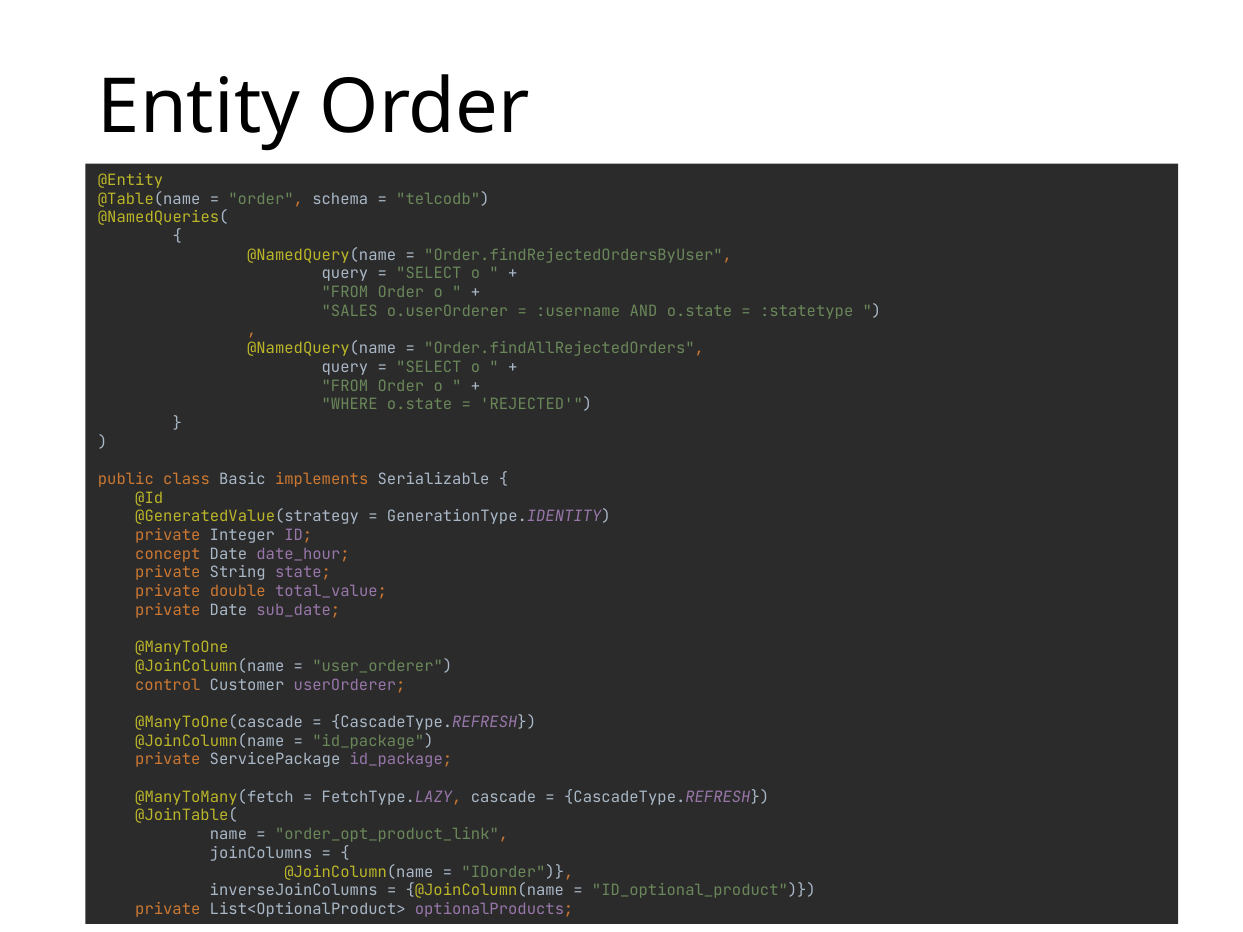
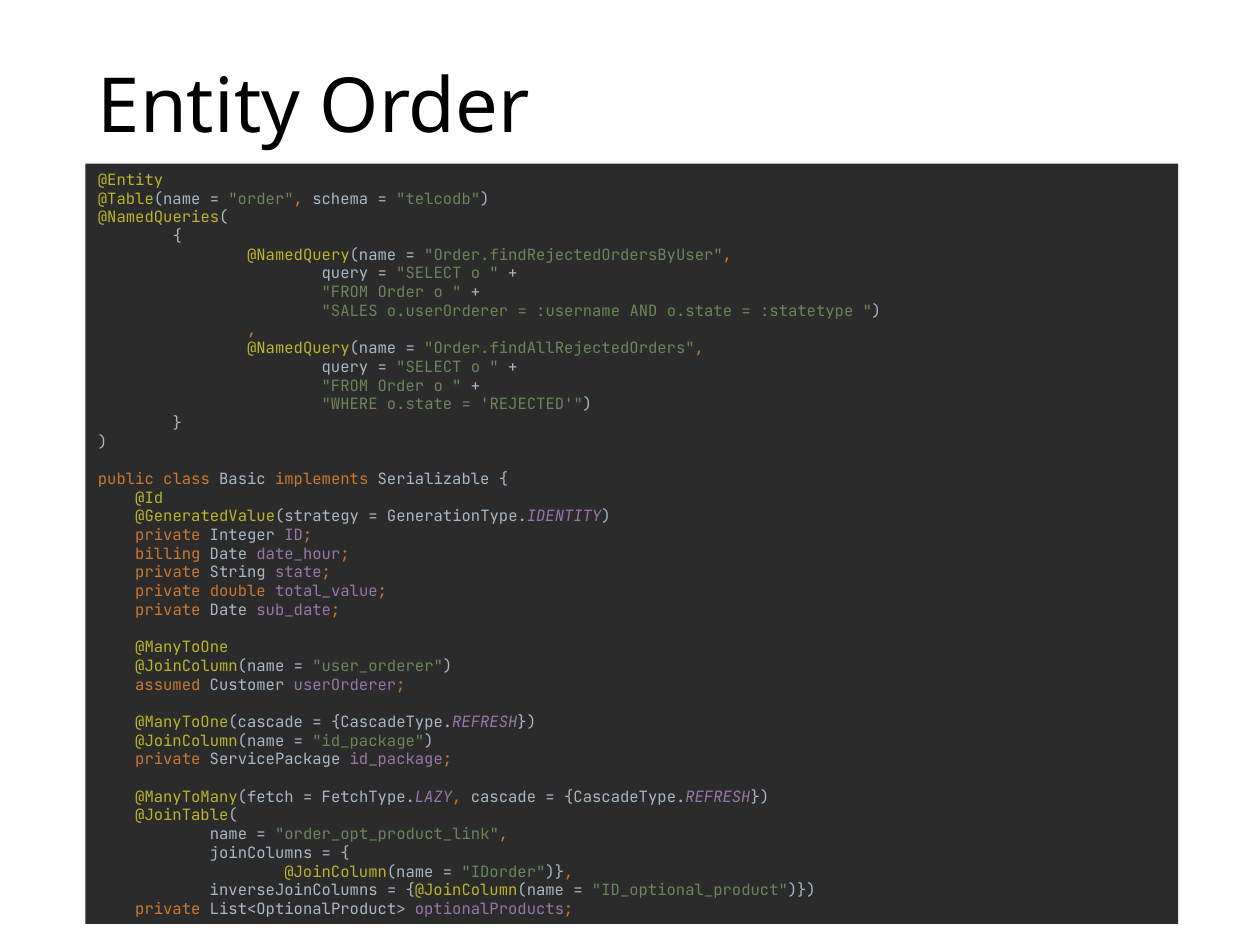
concept: concept -> billing (168, 554)
control: control -> assumed (168, 685)
